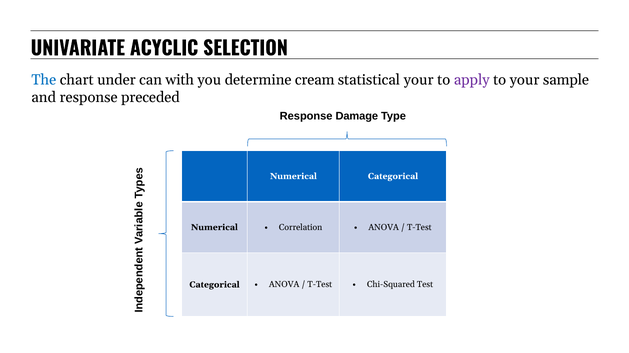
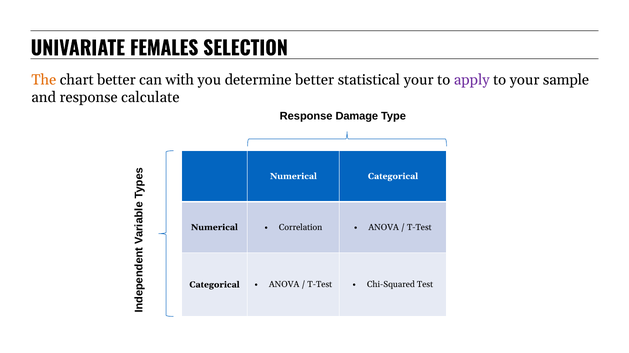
ACYCLIC: ACYCLIC -> FEMALES (164, 49)
The colour: blue -> orange (44, 80)
chart under: under -> better (116, 80)
determine cream: cream -> better (315, 80)
preceded: preceded -> calculate (150, 98)
